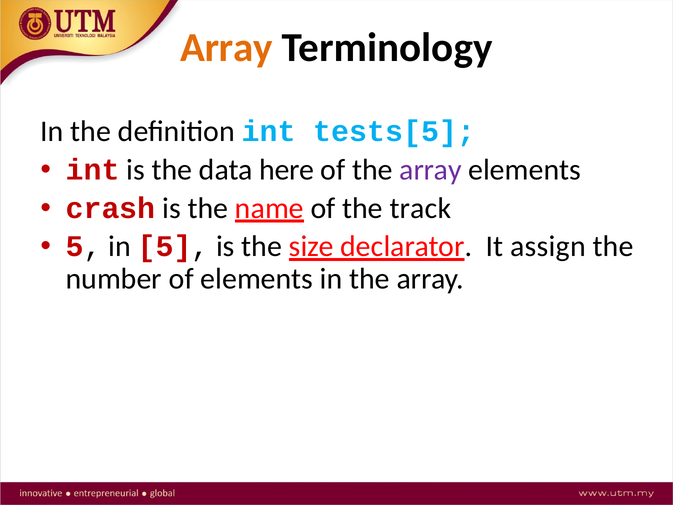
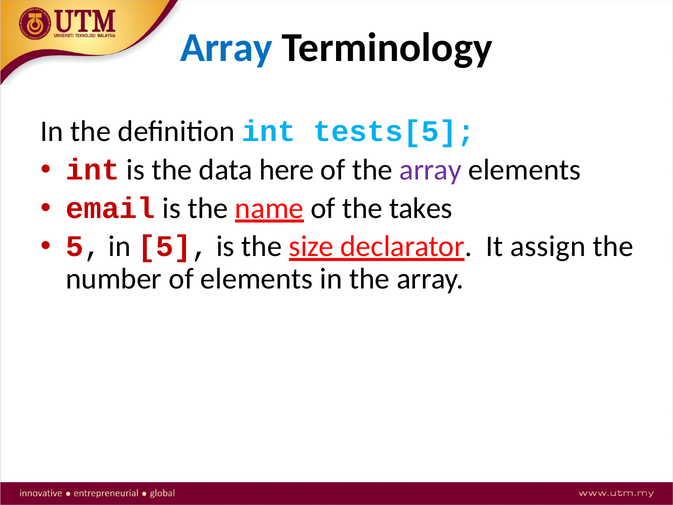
Array colour: orange -> blue (226, 48)
crash: crash -> email (111, 208)
track: track -> takes (421, 208)
